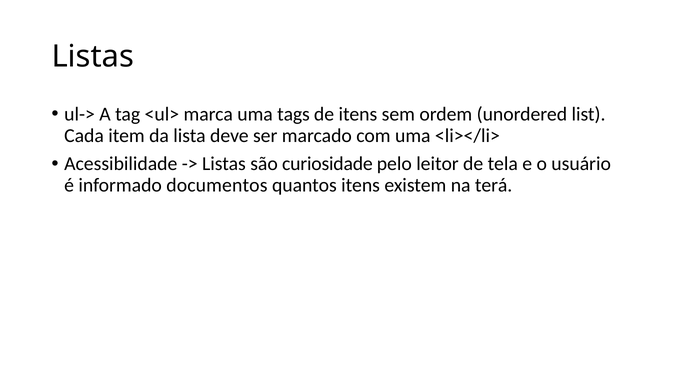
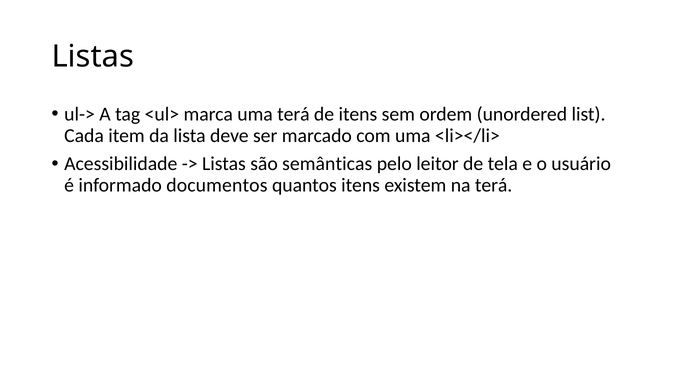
uma tags: tags -> terá (293, 114)
curiosidade: curiosidade -> semânticas (327, 164)
